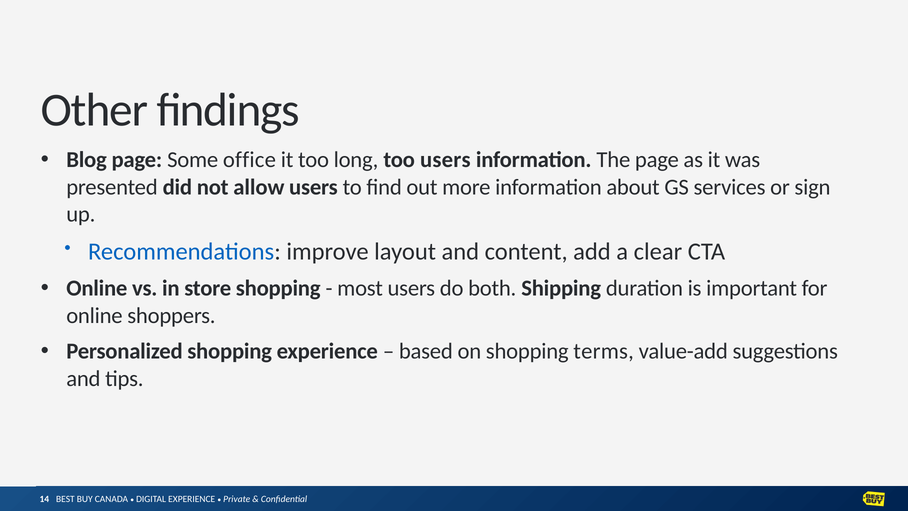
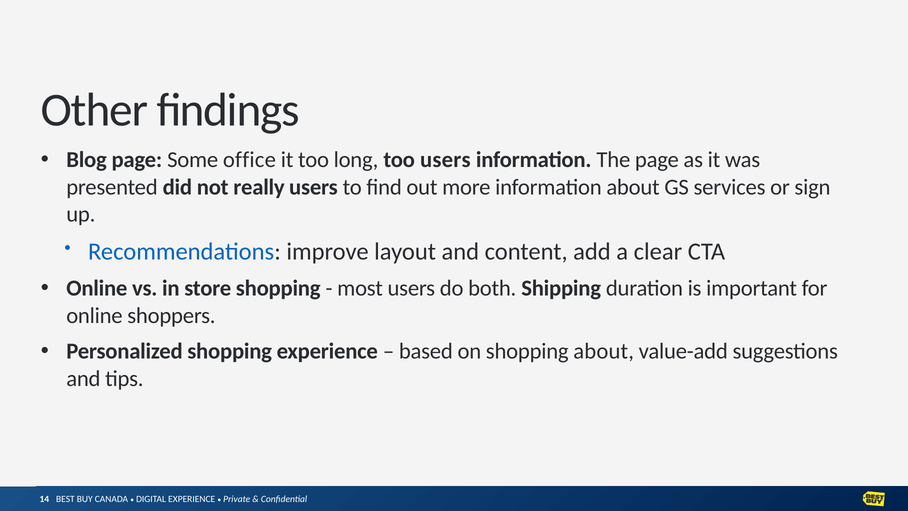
allow: allow -> really (259, 187)
shopping terms: terms -> about (604, 351)
